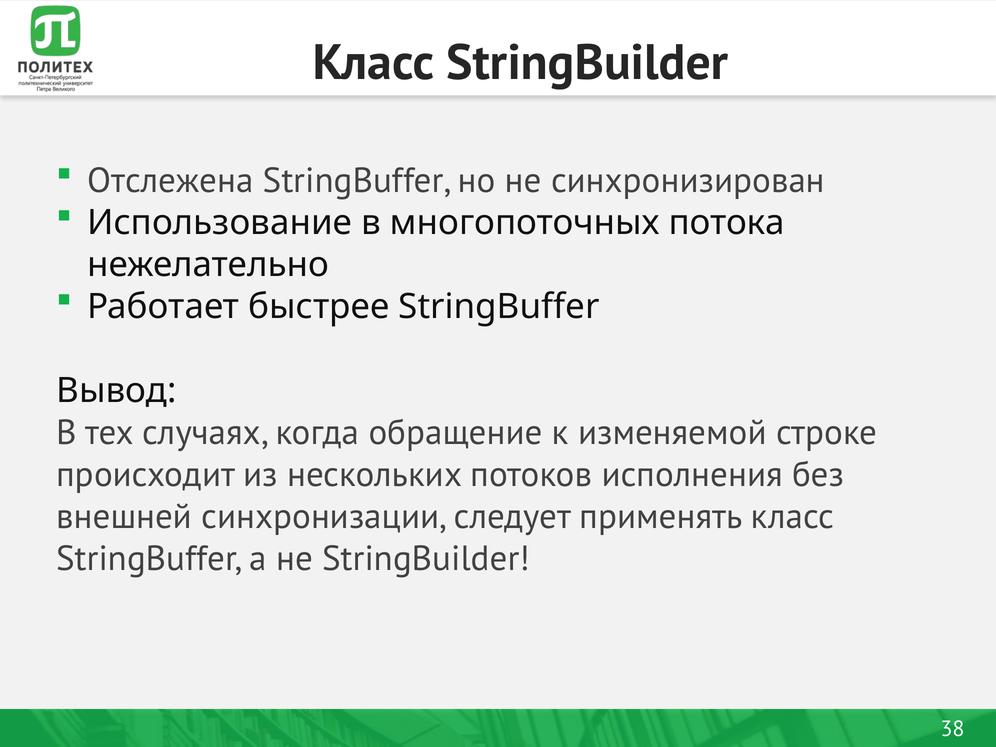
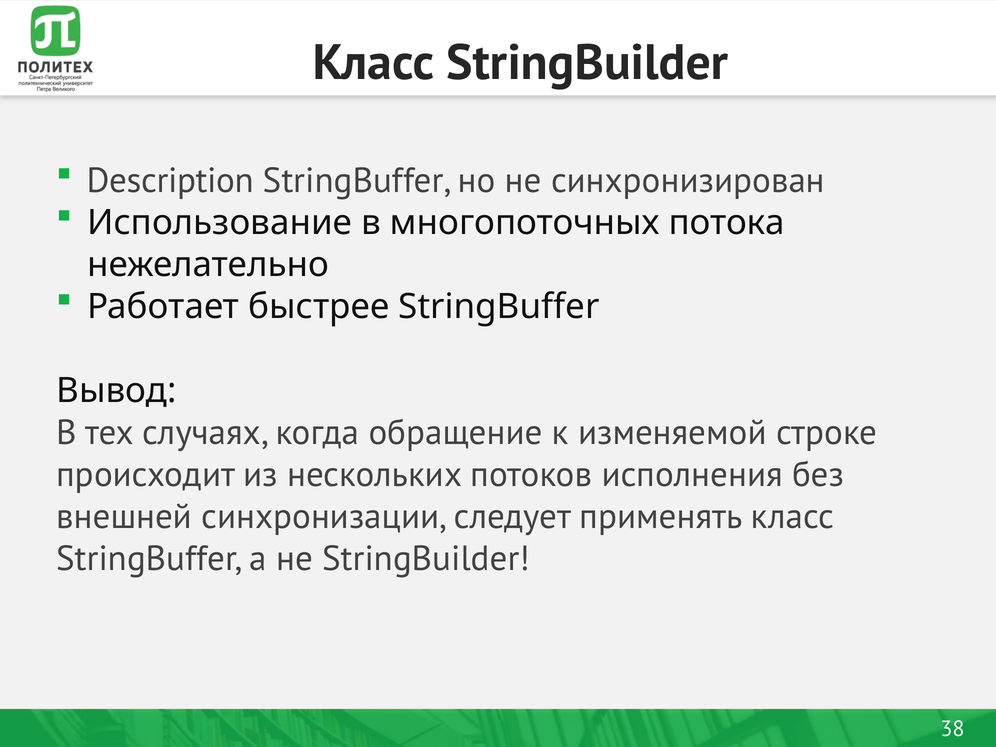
Отслежена: Отслежена -> Description (170, 180)
